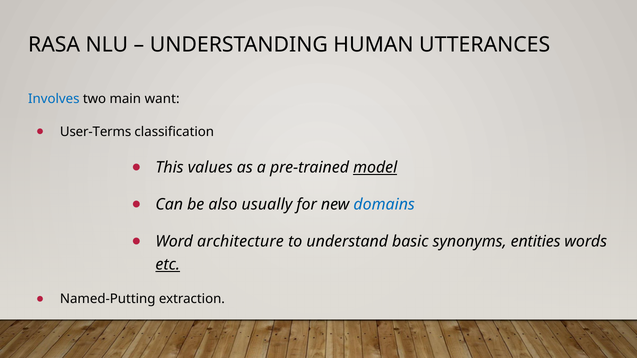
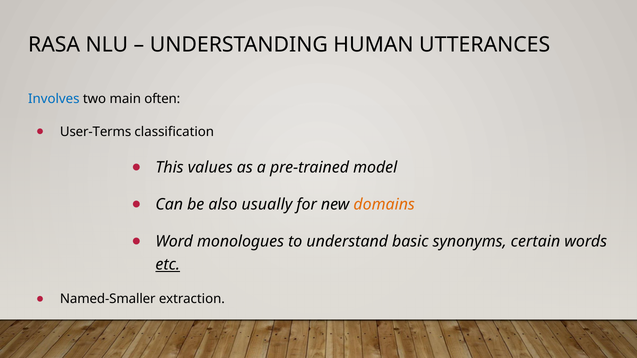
want: want -> often (162, 99)
model underline: present -> none (375, 168)
domains colour: blue -> orange (384, 205)
architecture: architecture -> monologues (241, 242)
entities: entities -> certain (536, 242)
Named-Putting: Named-Putting -> Named-Smaller (108, 299)
